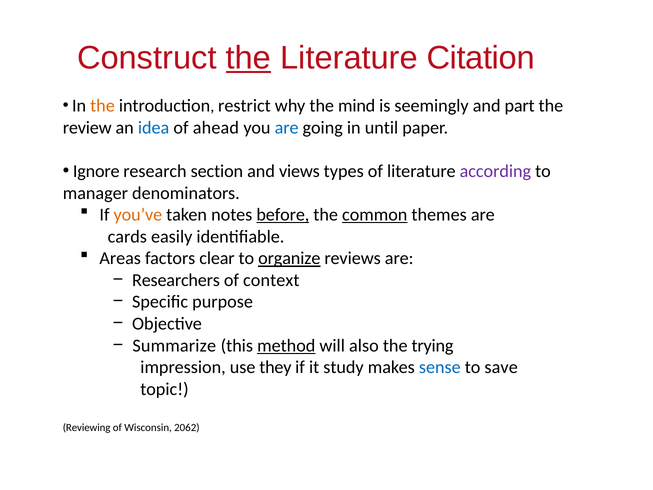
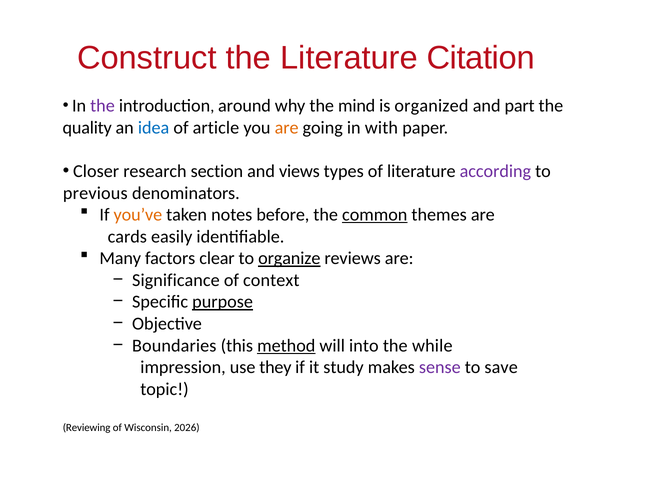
the underline: present -> none (248, 58)
the colour: orange -> purple (102, 106)
restrict: restrict -> around (244, 106)
seemingly: seemingly -> organized (431, 106)
review: review -> quality (87, 128)
ahead: ahead -> article (216, 128)
are colour: blue -> orange (287, 128)
until: until -> with (381, 128)
Ignore: Ignore -> Closer (96, 171)
manager: manager -> previous (95, 193)
before underline: present -> none (283, 215)
Areas: Areas -> Many (120, 258)
Researchers: Researchers -> Significance (176, 280)
purpose underline: none -> present (223, 302)
Summarize: Summarize -> Boundaries (174, 345)
also: also -> into (364, 345)
trying: trying -> while (432, 345)
sense colour: blue -> purple (440, 367)
2062: 2062 -> 2026 (187, 428)
